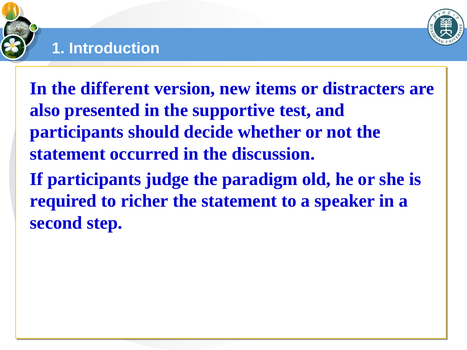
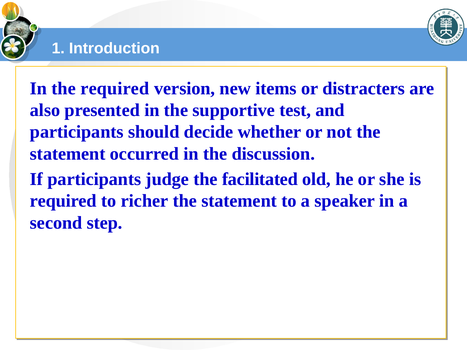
the different: different -> required (115, 88)
paradigm: paradigm -> facilitated (260, 179)
